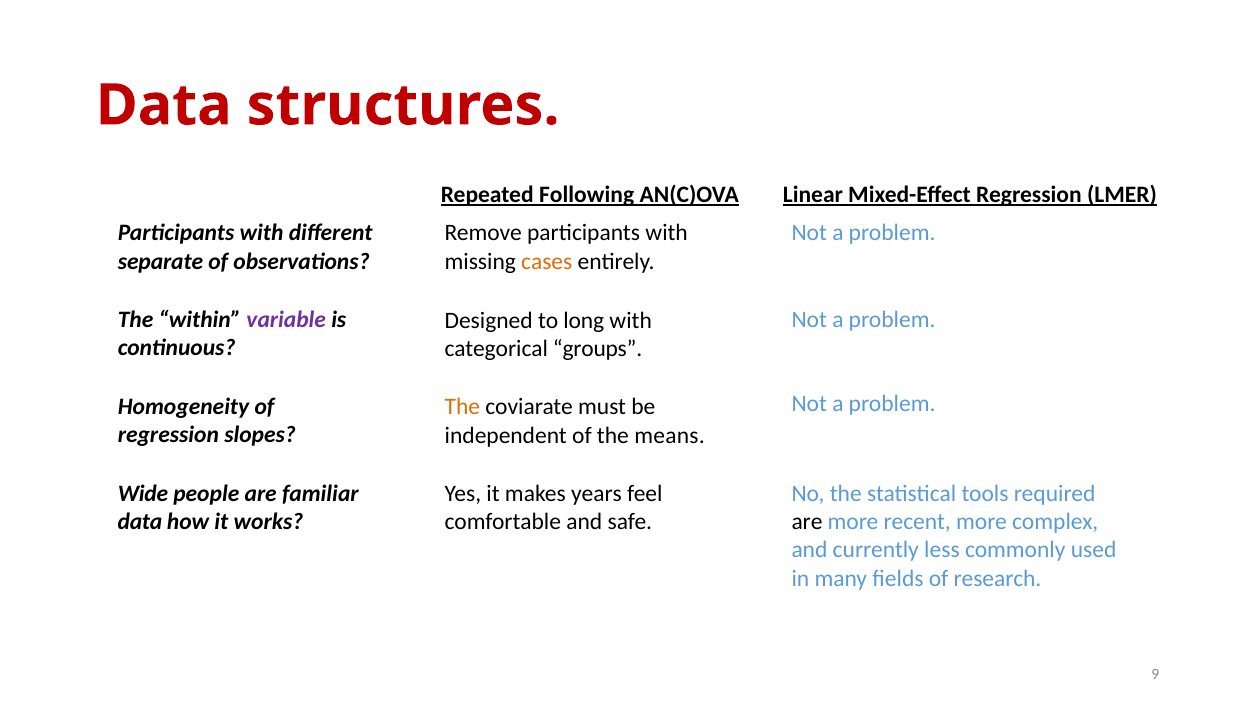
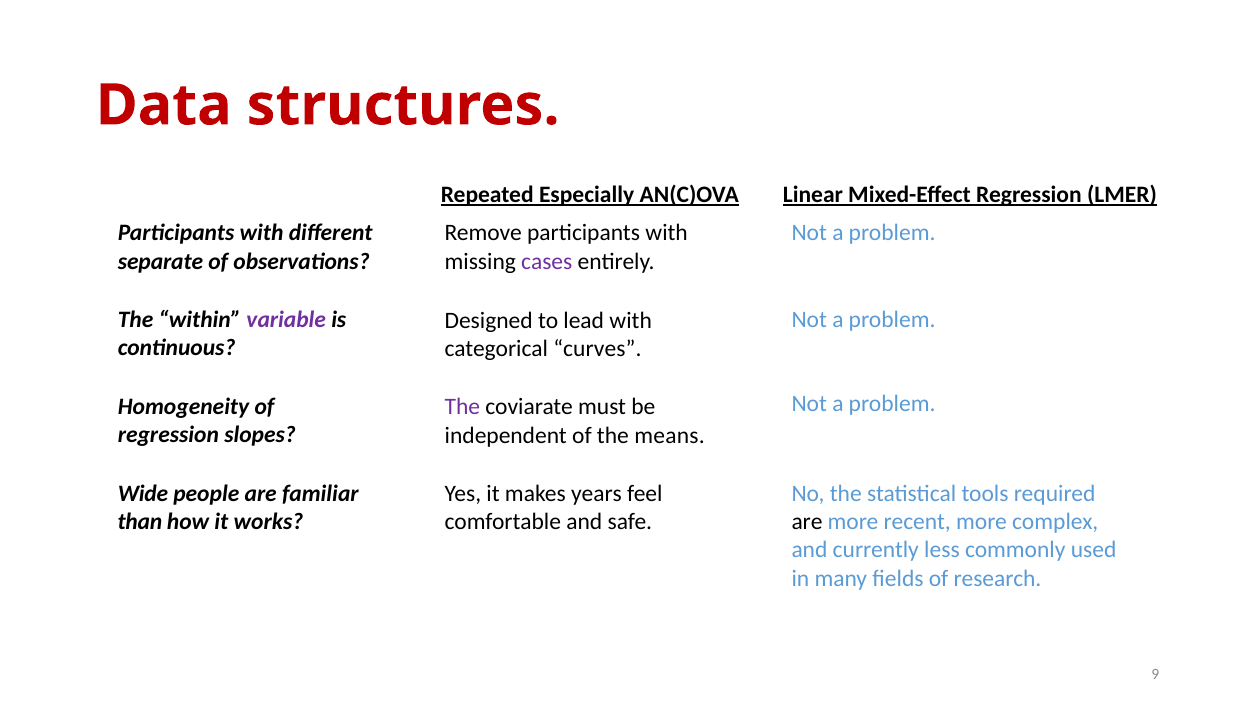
Following: Following -> Especially (587, 195)
cases colour: orange -> purple (547, 261)
long: long -> lead (584, 320)
groups: groups -> curves (597, 348)
The colour: orange -> purple (462, 407)
data: data -> than (140, 522)
